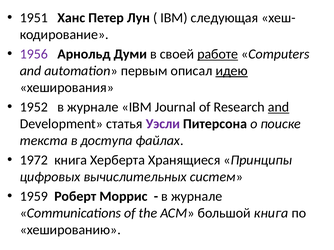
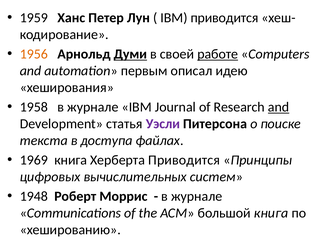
1951: 1951 -> 1959 (34, 18)
IBM следующая: следующая -> приводится (225, 18)
1956 colour: purple -> orange (34, 54)
Думи underline: none -> present (130, 54)
идею underline: present -> none (232, 71)
1952: 1952 -> 1958 (34, 107)
1972: 1972 -> 1969 (34, 160)
Херберта Хранящиеся: Хранящиеся -> Приводится (184, 160)
1959: 1959 -> 1948 (34, 197)
